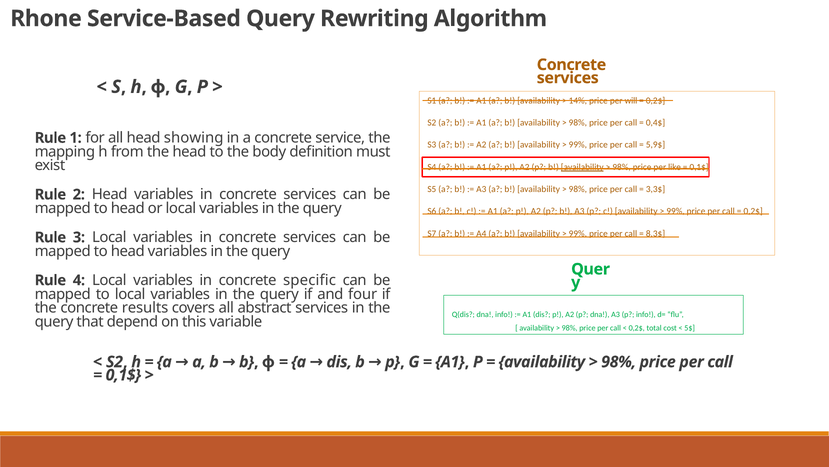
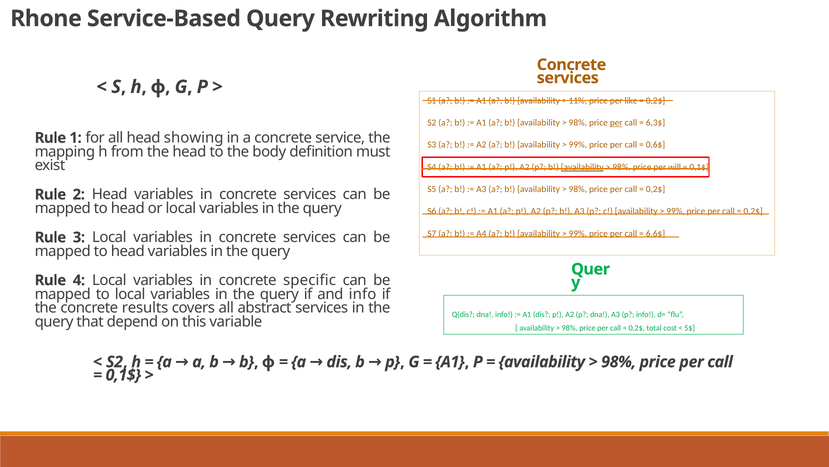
14%: 14% -> 11% (578, 100)
will: will -> like (631, 100)
per underline: none -> present (616, 123)
0,4$: 0,4$ -> 6,3$ (656, 123)
5,9$: 5,9$ -> 0,6$ (656, 145)
like: like -> will (675, 167)
3,3$: 3,3$ -> 0,2$ (656, 189)
8,3$: 8,3$ -> 6,6$ (656, 233)
and four: four -> info (363, 294)
